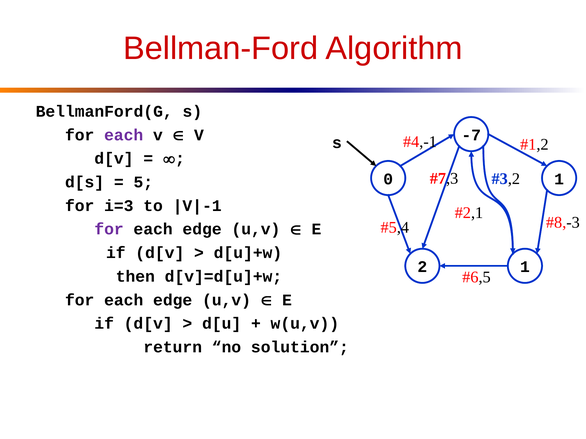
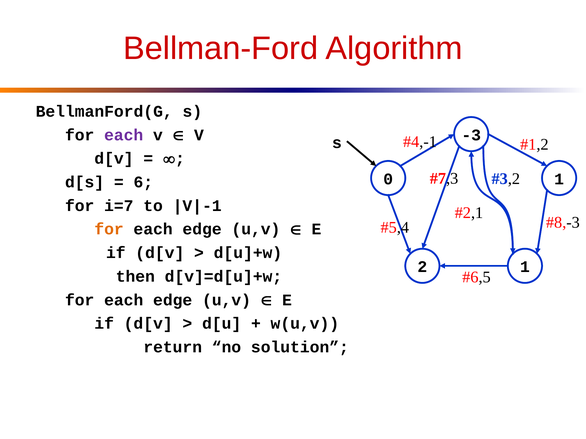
-7: -7 -> -3 (471, 135)
5: 5 -> 6 (143, 182)
i=3: i=3 -> i=7 (119, 206)
for colour: purple -> orange (109, 230)
